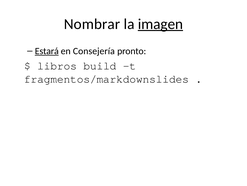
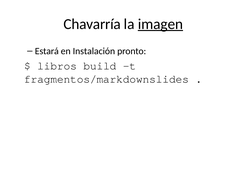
Nombrar: Nombrar -> Chavarría (92, 24)
Estará underline: present -> none (47, 51)
Consejería: Consejería -> Instalación (94, 51)
